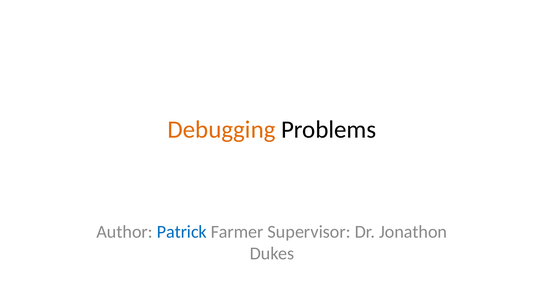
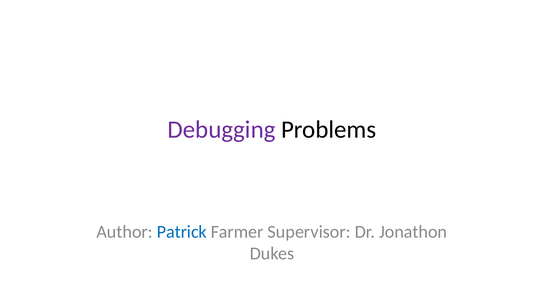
Debugging colour: orange -> purple (222, 130)
